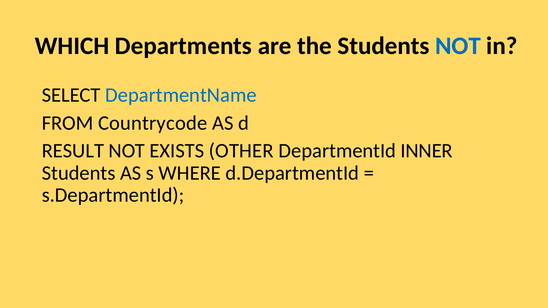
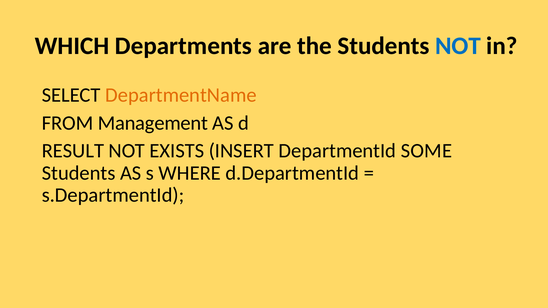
DepartmentName colour: blue -> orange (181, 95)
Countrycode: Countrycode -> Management (153, 123)
OTHER: OTHER -> INSERT (241, 151)
INNER: INNER -> SOME (426, 151)
